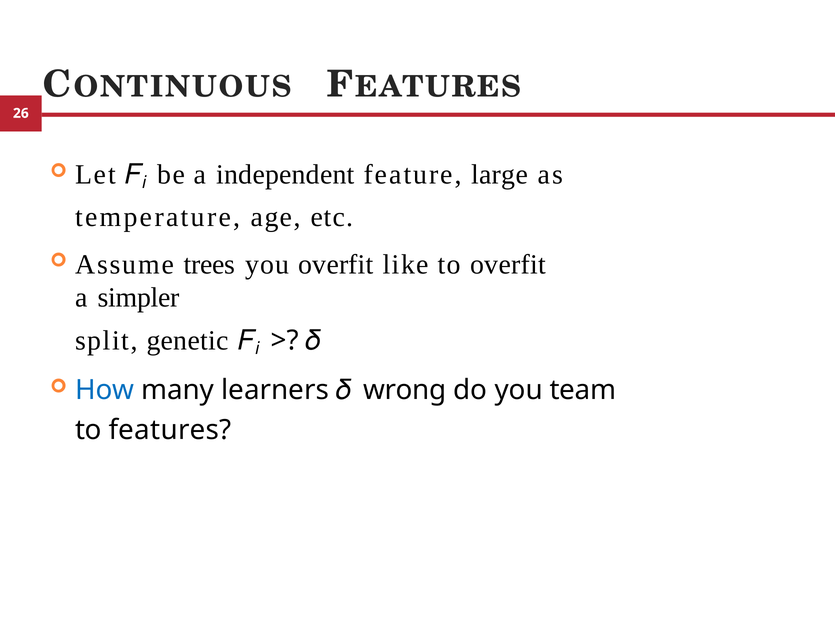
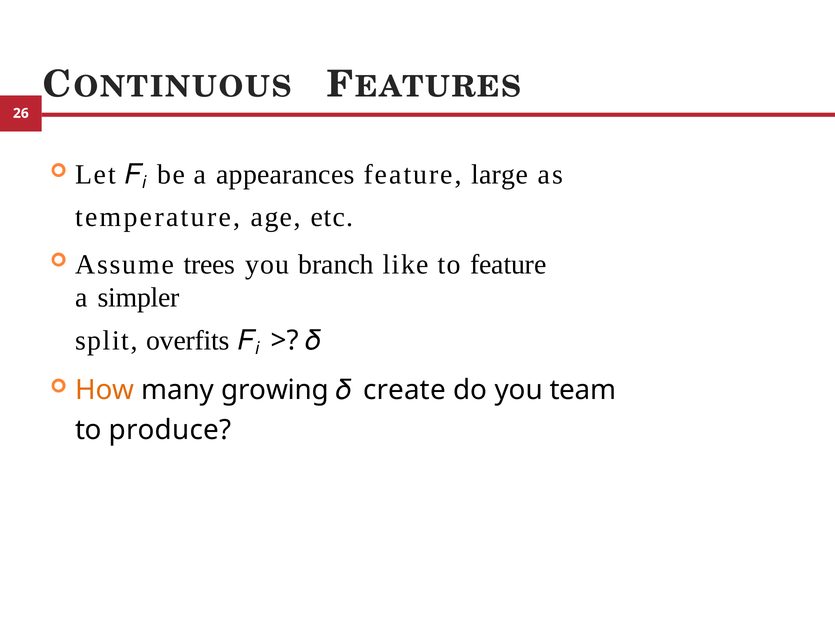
independent: independent -> appearances (285, 175)
you overfit: overfit -> branch (336, 264)
to overfit: overfit -> feature (508, 264)
genetic: genetic -> overfits (188, 340)
How colour: blue -> orange (105, 390)
learners: learners -> growing (275, 390)
wrong: wrong -> create (404, 390)
features: features -> produce (170, 430)
